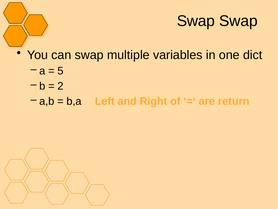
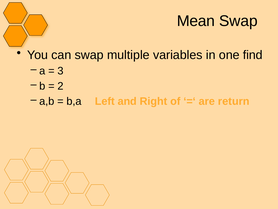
Swap: Swap -> Mean (196, 21)
dict: dict -> find (253, 55)
5: 5 -> 3 (61, 71)
